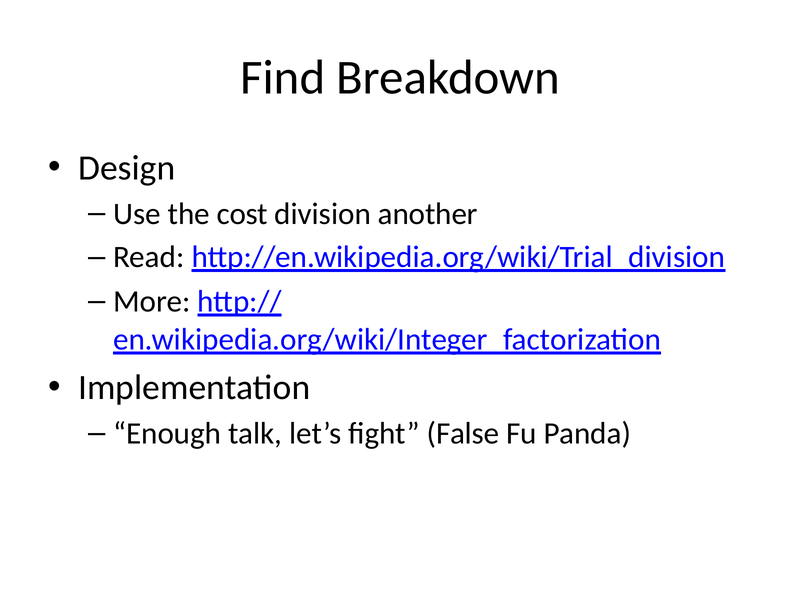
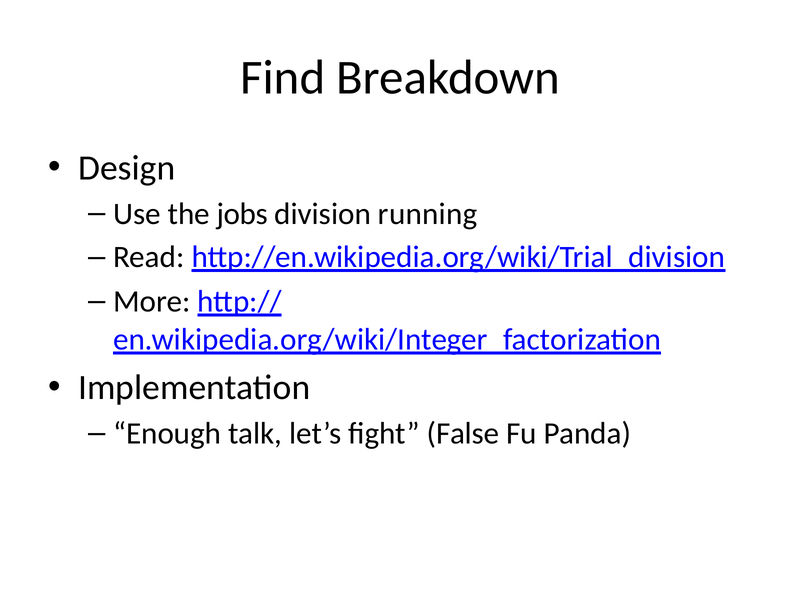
cost: cost -> jobs (242, 214)
another: another -> running (428, 214)
